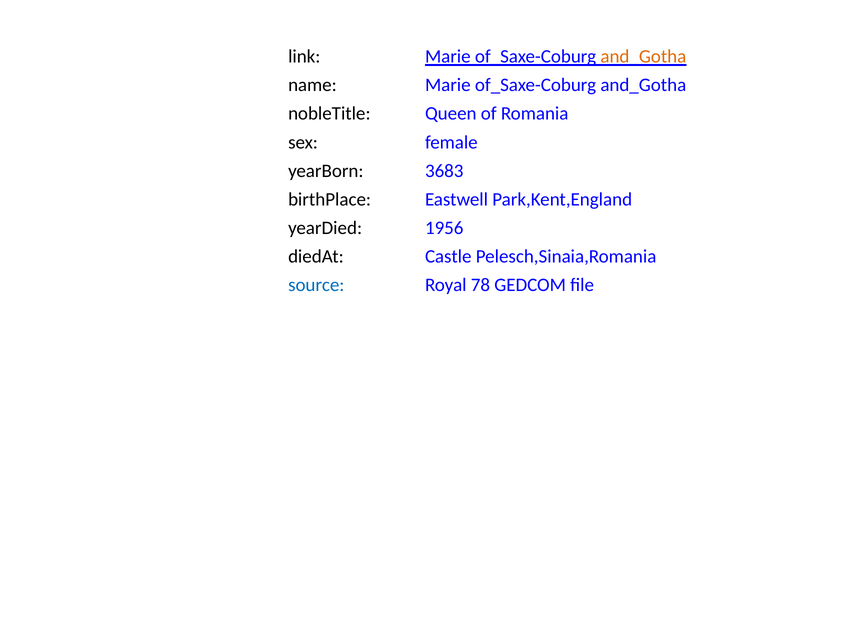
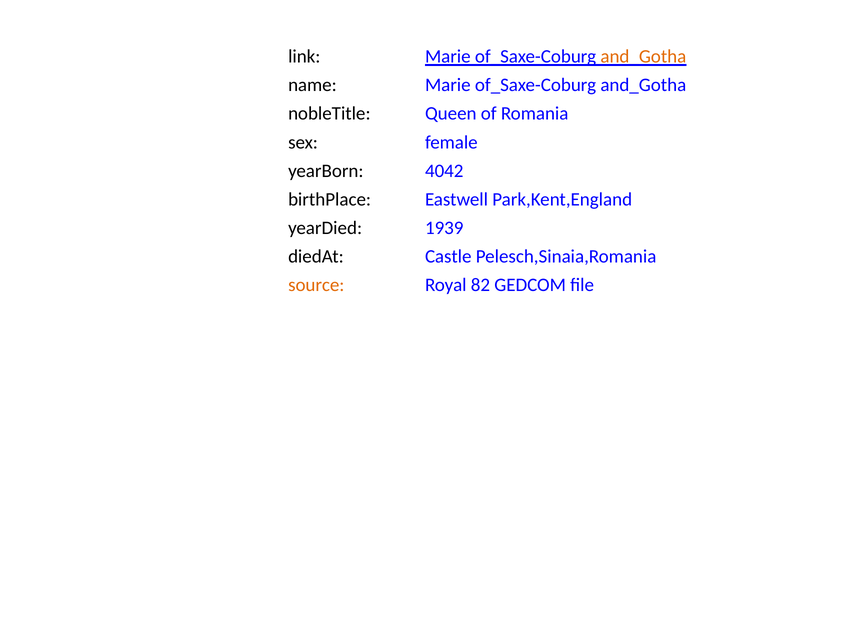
3683: 3683 -> 4042 (444, 171)
1956: 1956 -> 1939 (444, 228)
source colour: blue -> orange (316, 285)
78: 78 -> 82 (480, 285)
